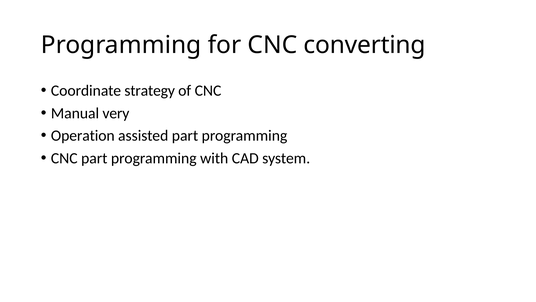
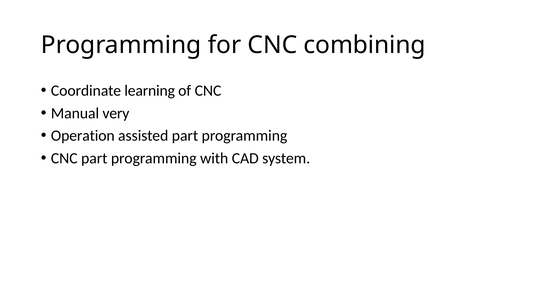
converting: converting -> combining (365, 45)
strategy: strategy -> learning (150, 91)
